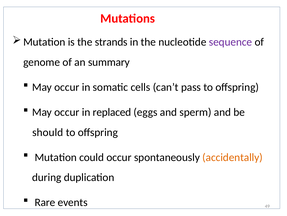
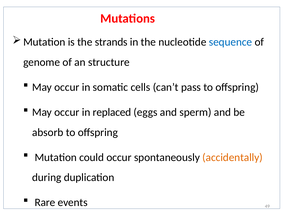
sequence colour: purple -> blue (231, 42)
summary: summary -> structure (109, 62)
should: should -> absorb (48, 132)
